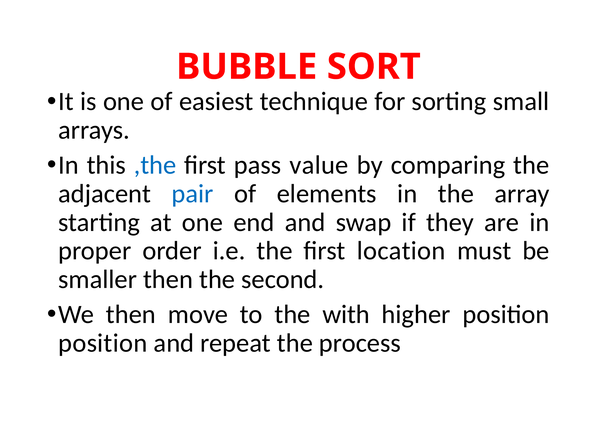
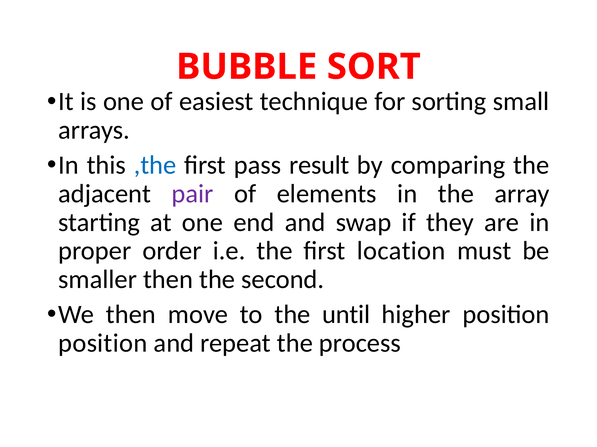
value: value -> result (319, 165)
pair colour: blue -> purple (192, 194)
with: with -> until (346, 315)
